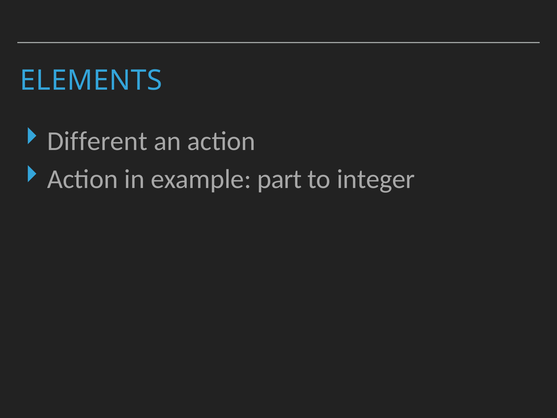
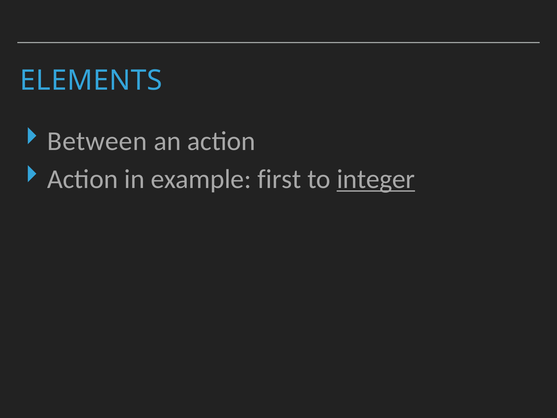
Different: Different -> Between (97, 141)
part: part -> first (279, 179)
integer underline: none -> present (376, 179)
